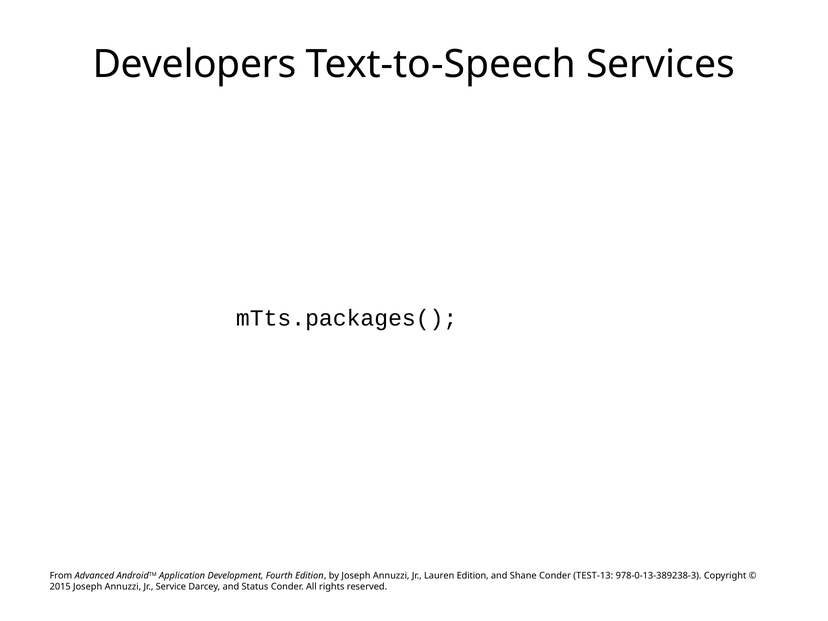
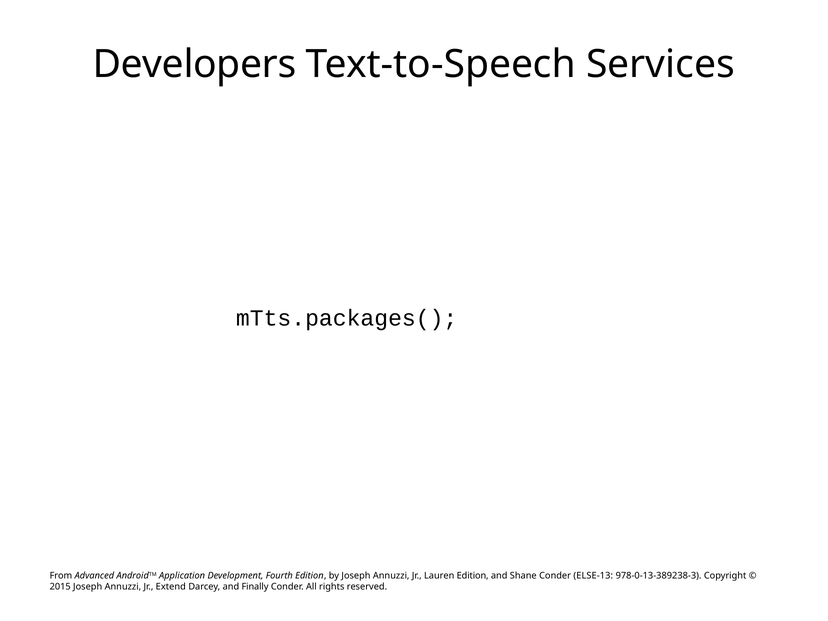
TEST-13: TEST-13 -> ELSE-13 (593, 576)
Service: Service -> Extend (171, 587)
Status: Status -> Finally (255, 587)
